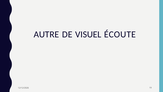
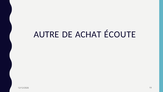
VISUEL: VISUEL -> ACHAT (88, 34)
